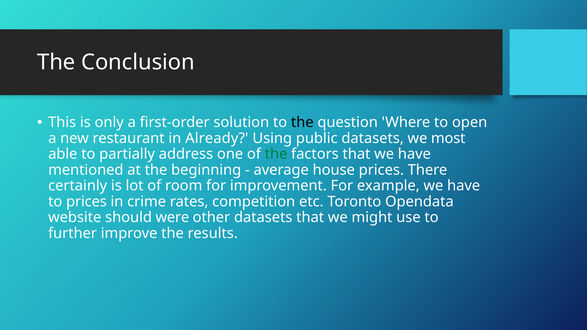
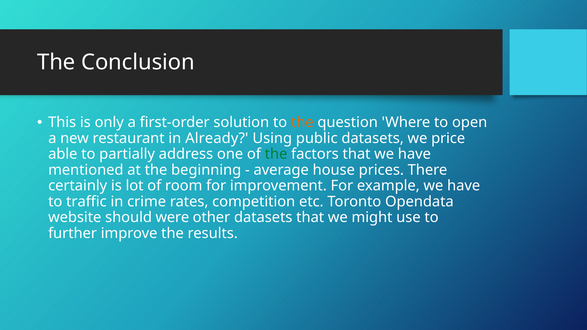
the colour: black -> orange (302, 123)
most: most -> price (448, 138)
to prices: prices -> traffic (86, 202)
